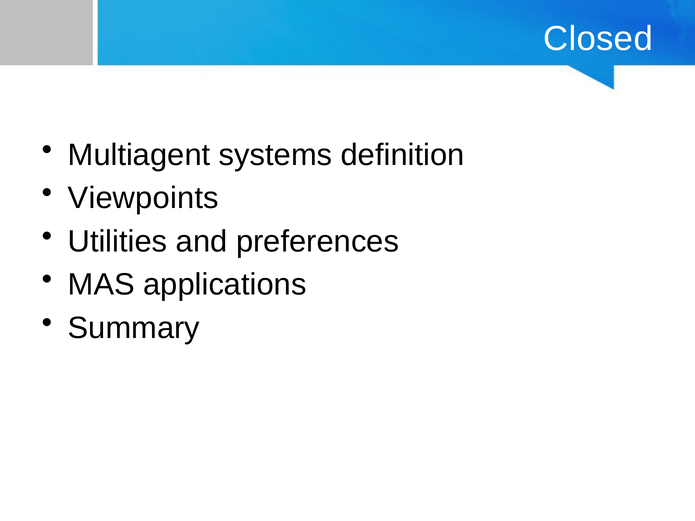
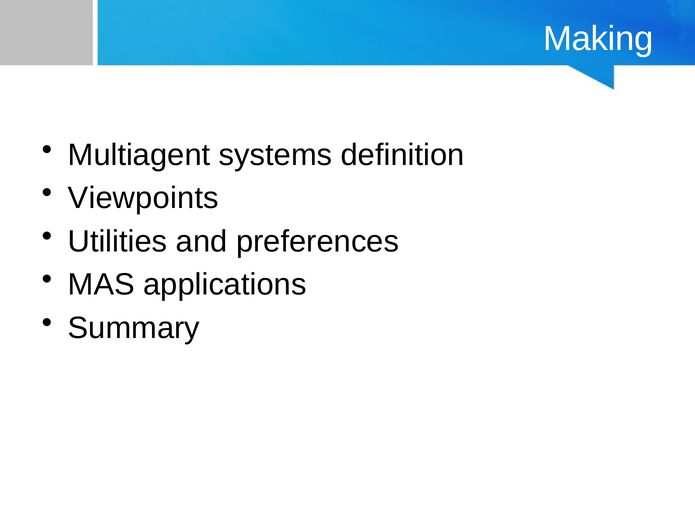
Closed: Closed -> Making (598, 39)
